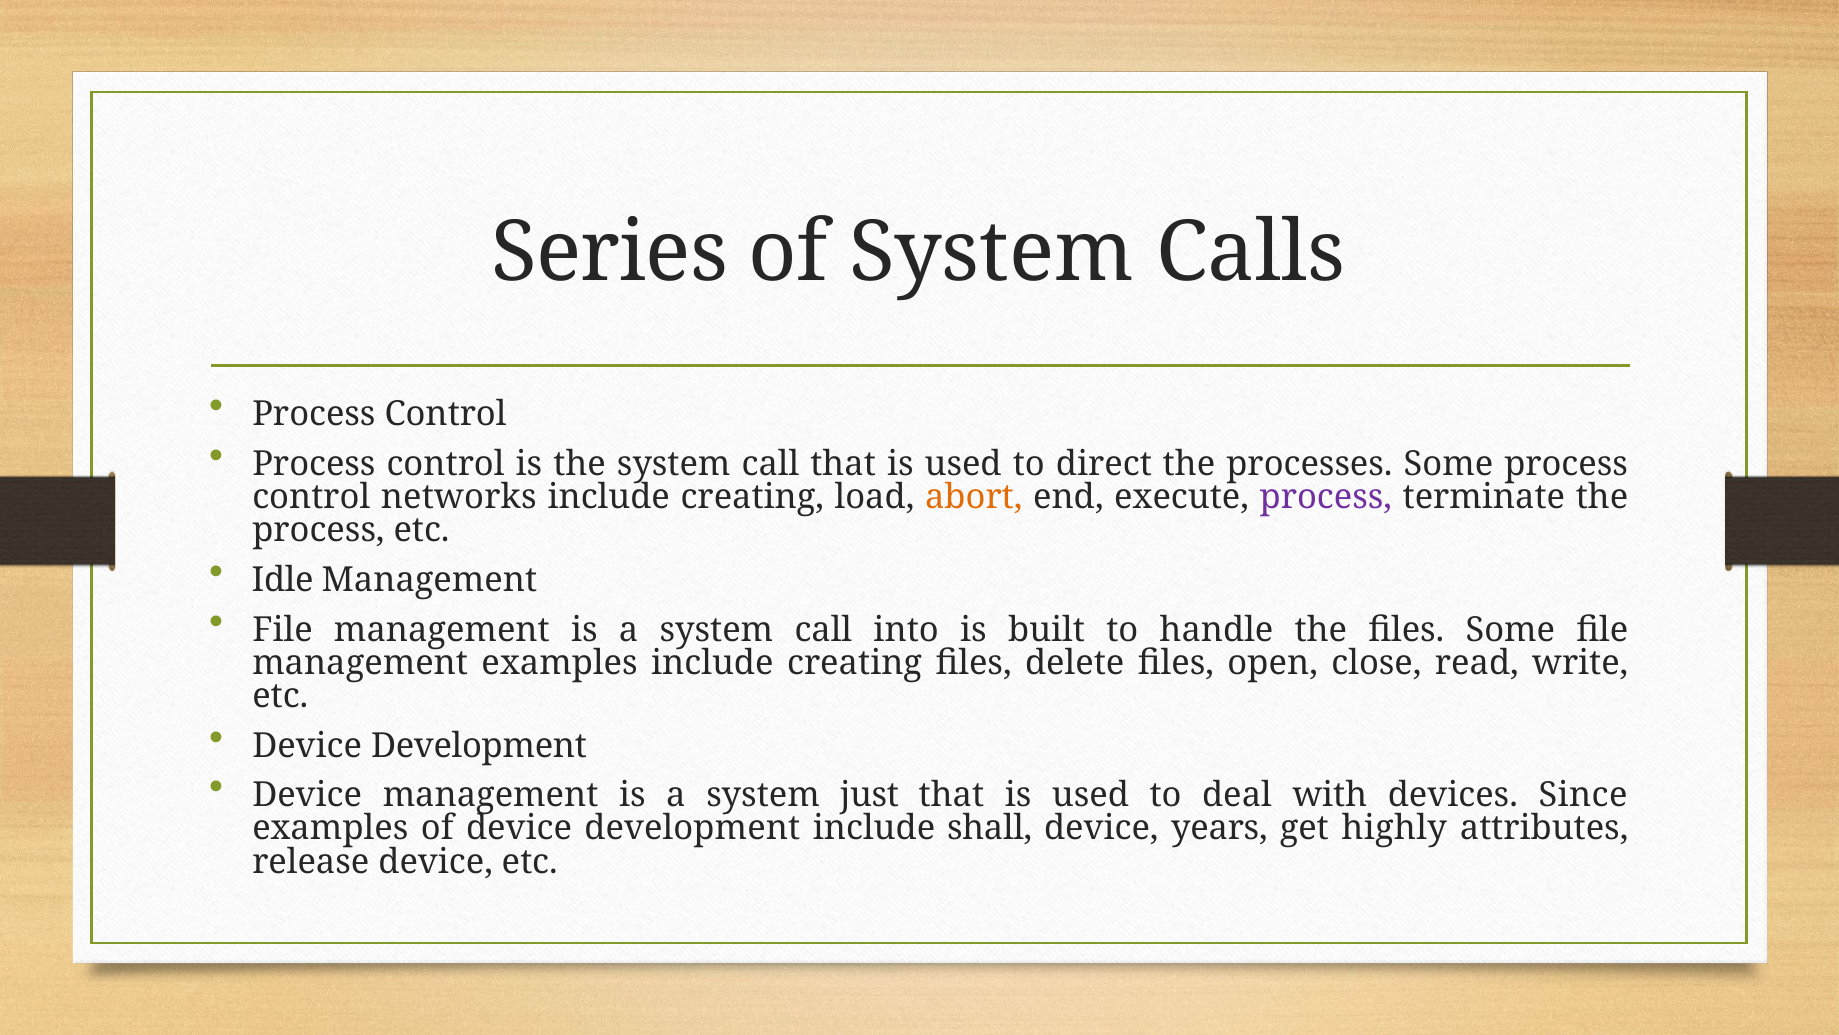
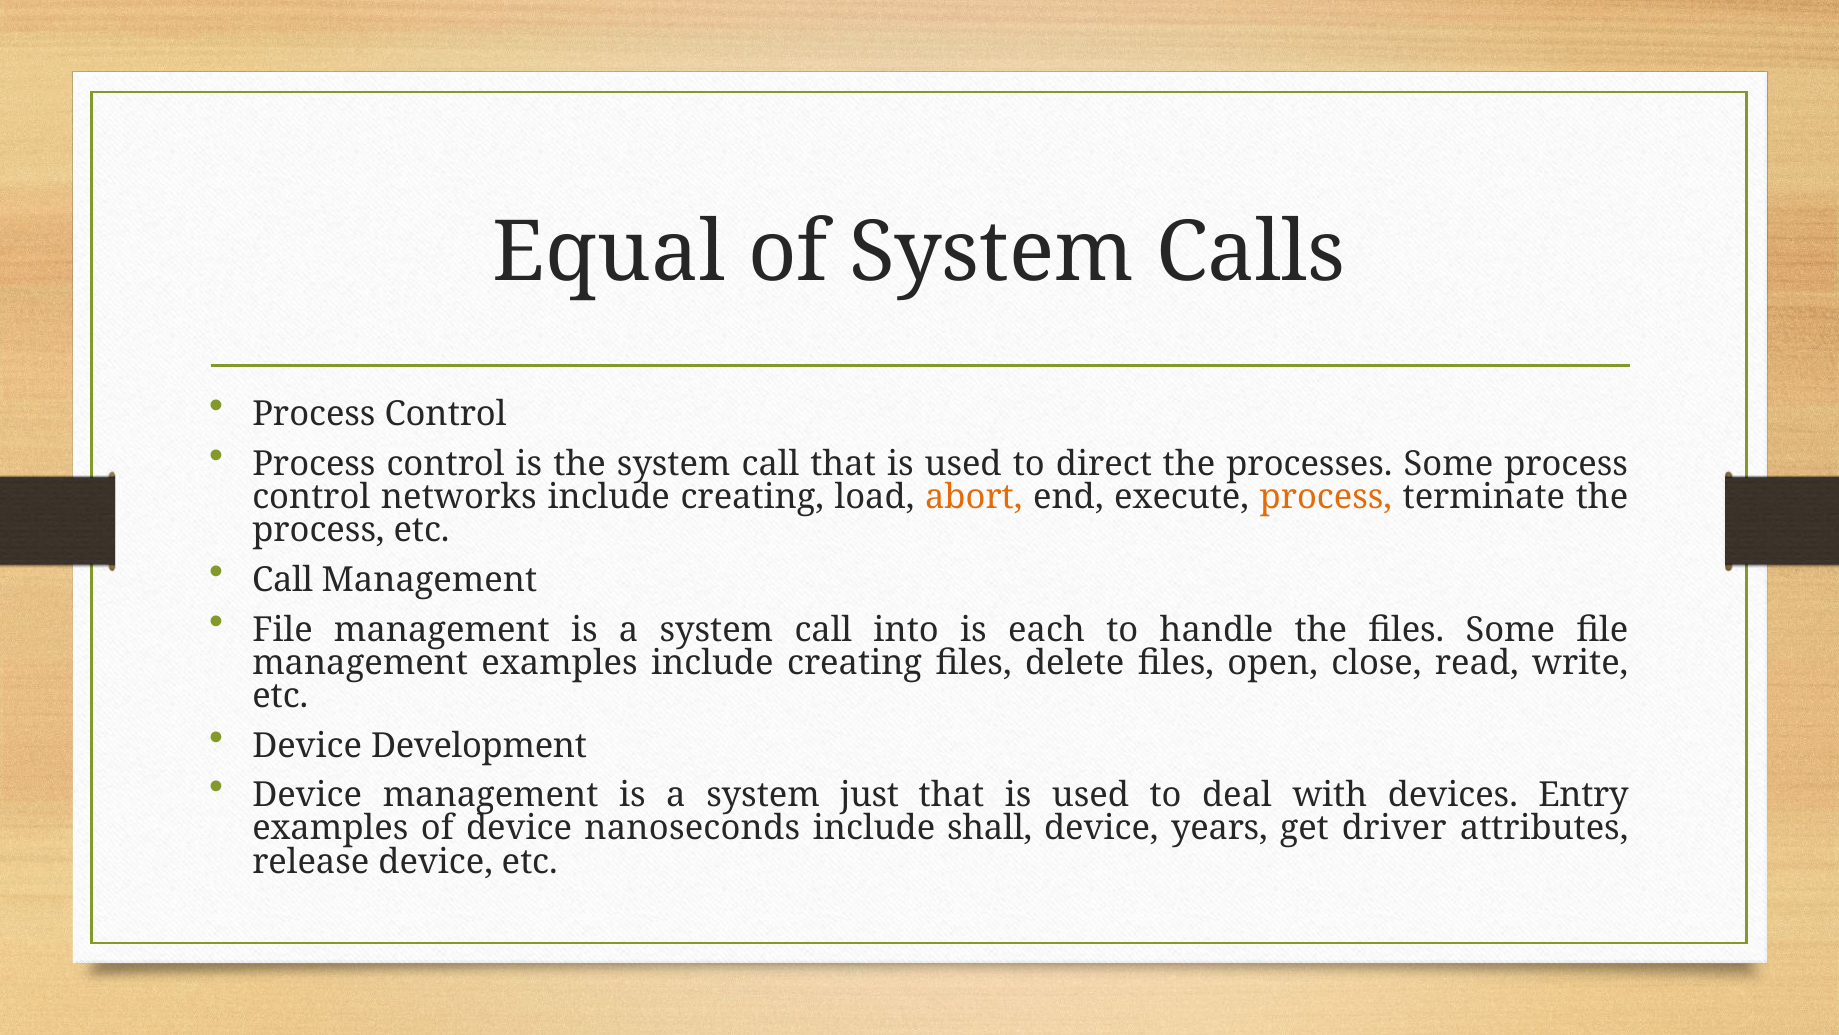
Series: Series -> Equal (609, 252)
process colour: purple -> orange (1326, 497)
Idle: Idle -> Call (283, 580)
built: built -> each (1047, 629)
Since: Since -> Entry (1583, 795)
of device development: development -> nanoseconds (692, 828)
highly: highly -> driver (1394, 828)
